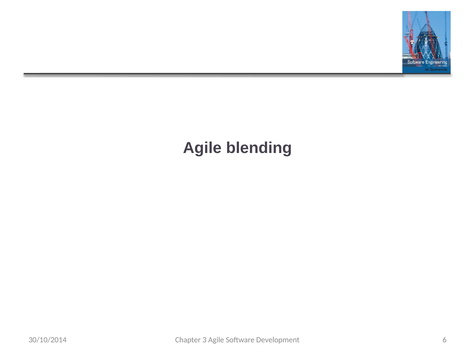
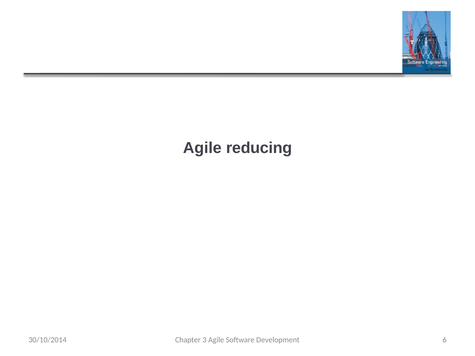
blending: blending -> reducing (259, 148)
